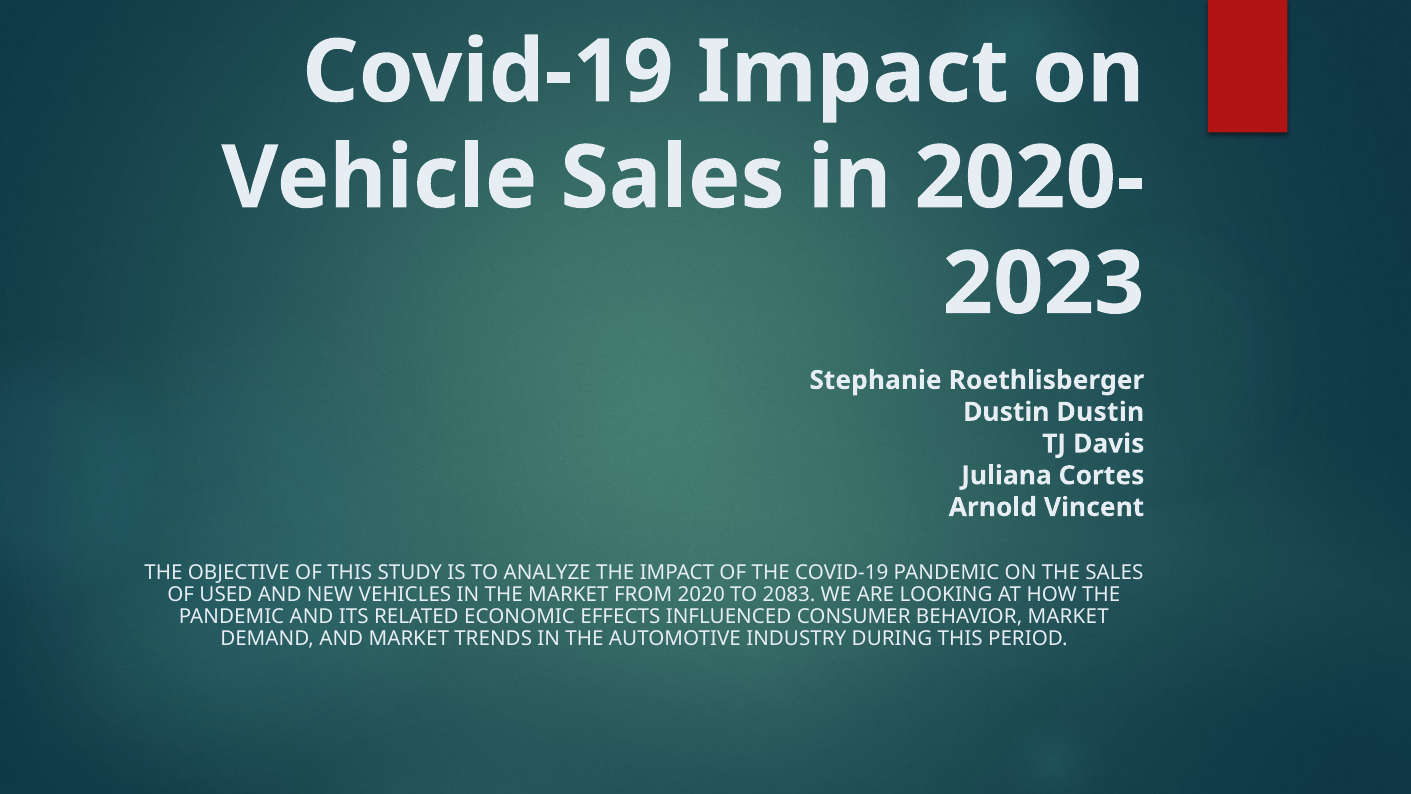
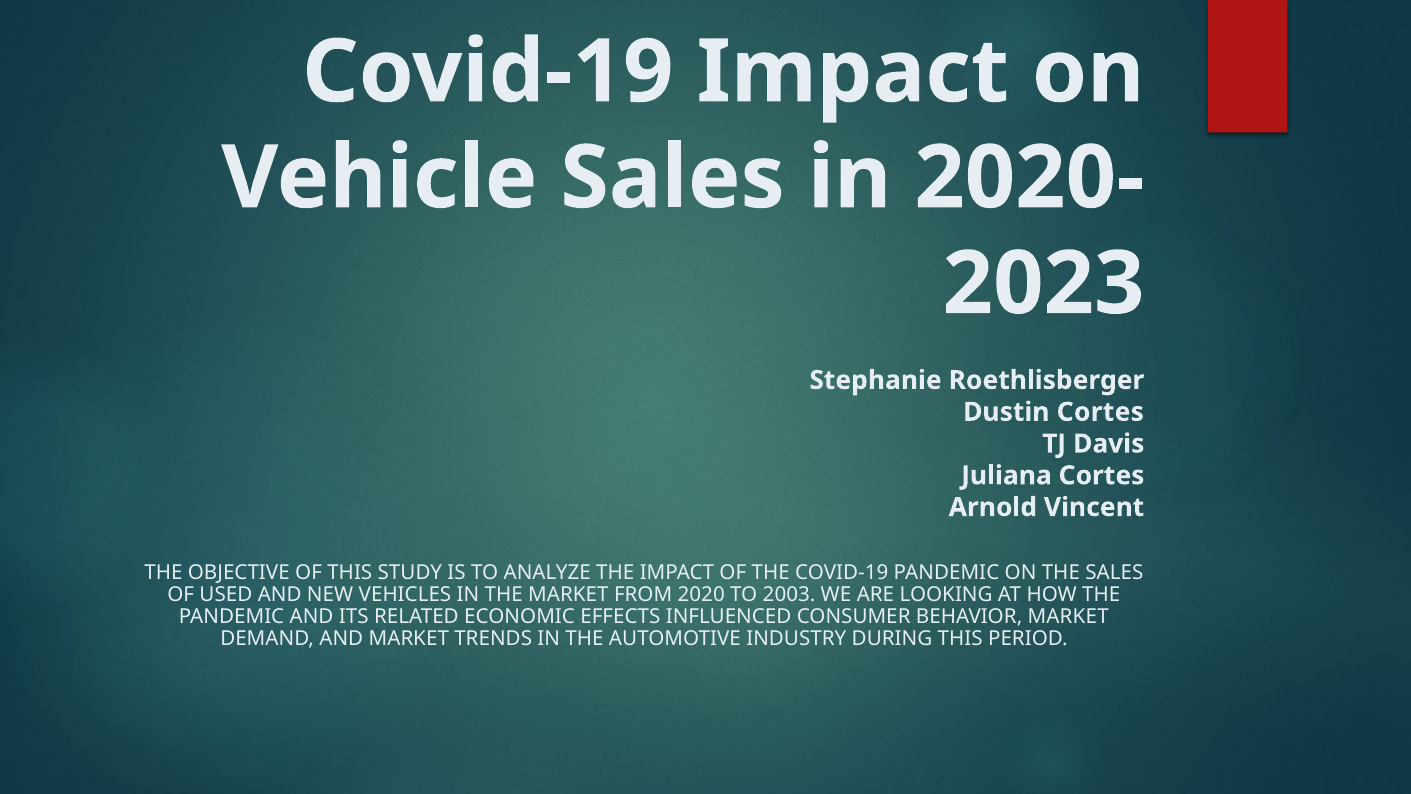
Dustin Dustin: Dustin -> Cortes (1100, 412)
2083: 2083 -> 2003 (789, 594)
